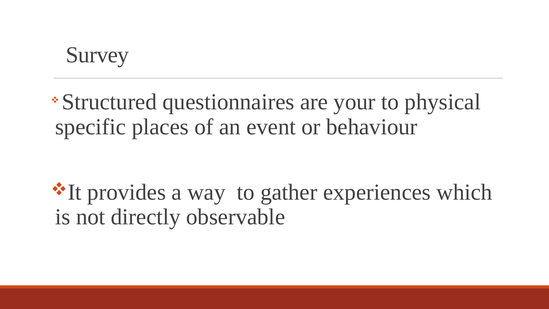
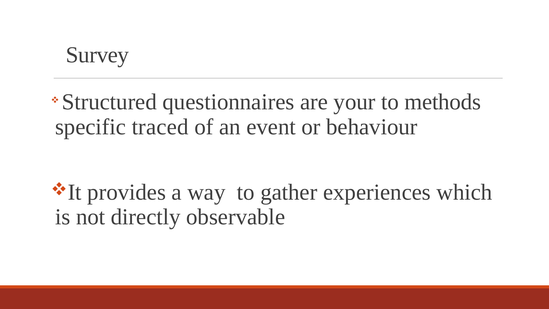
physical: physical -> methods (443, 102)
places: places -> traced (160, 127)
